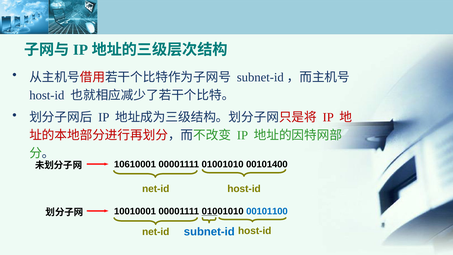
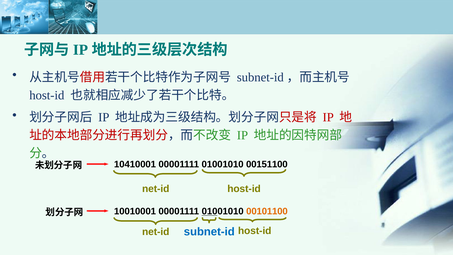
10610001: 10610001 -> 10410001 (135, 164)
00101400: 00101400 -> 00151100 (267, 164)
00101100 colour: blue -> orange (267, 211)
